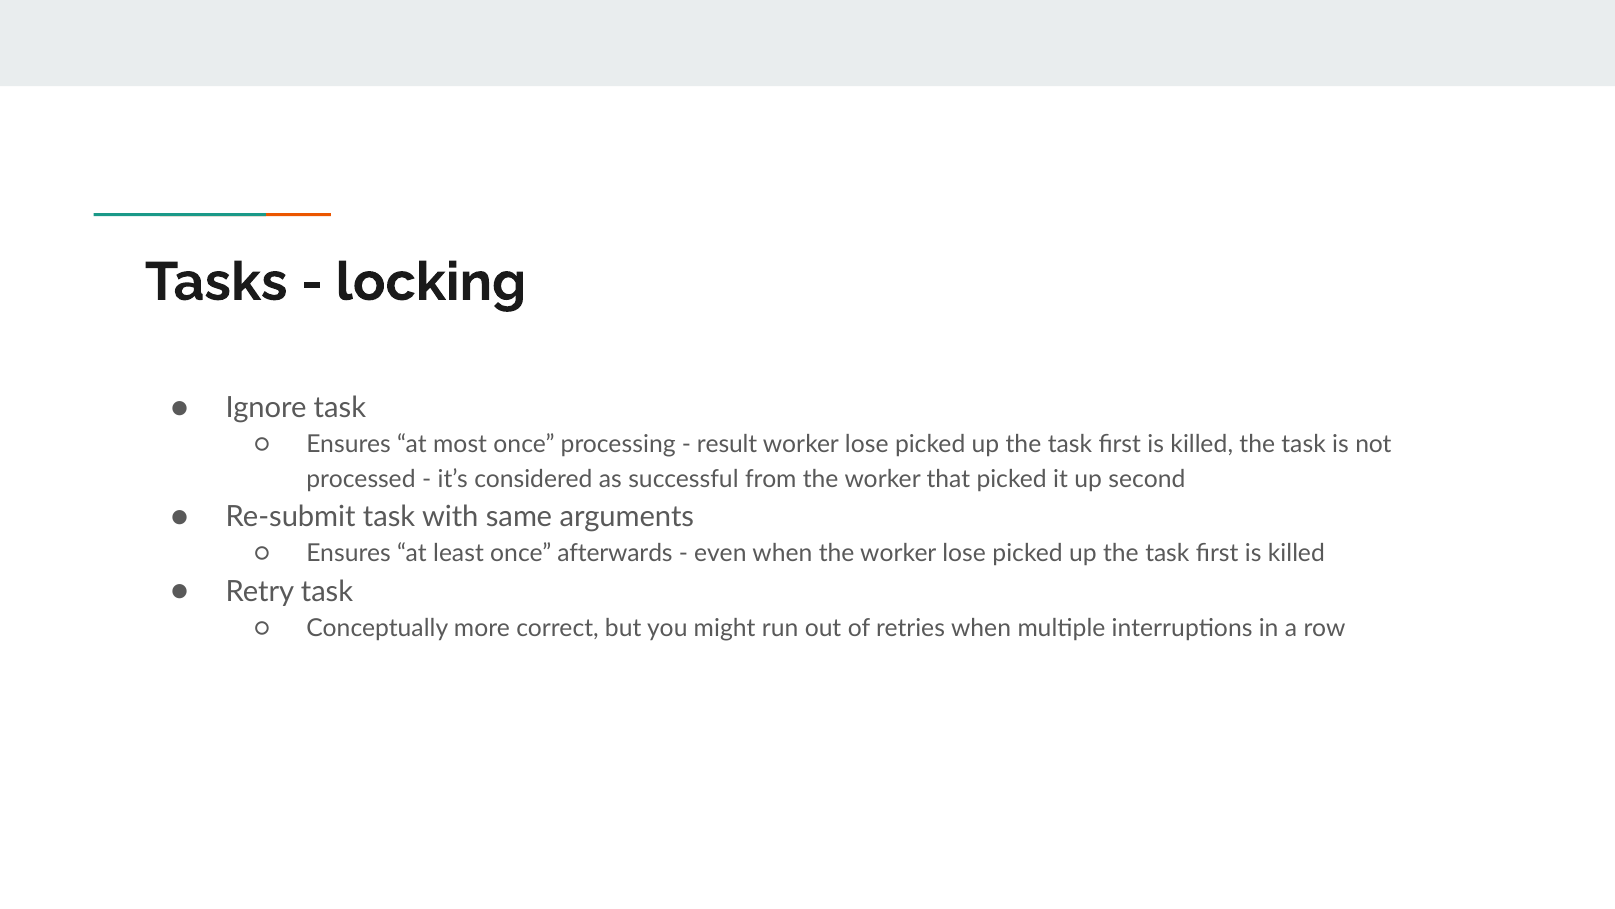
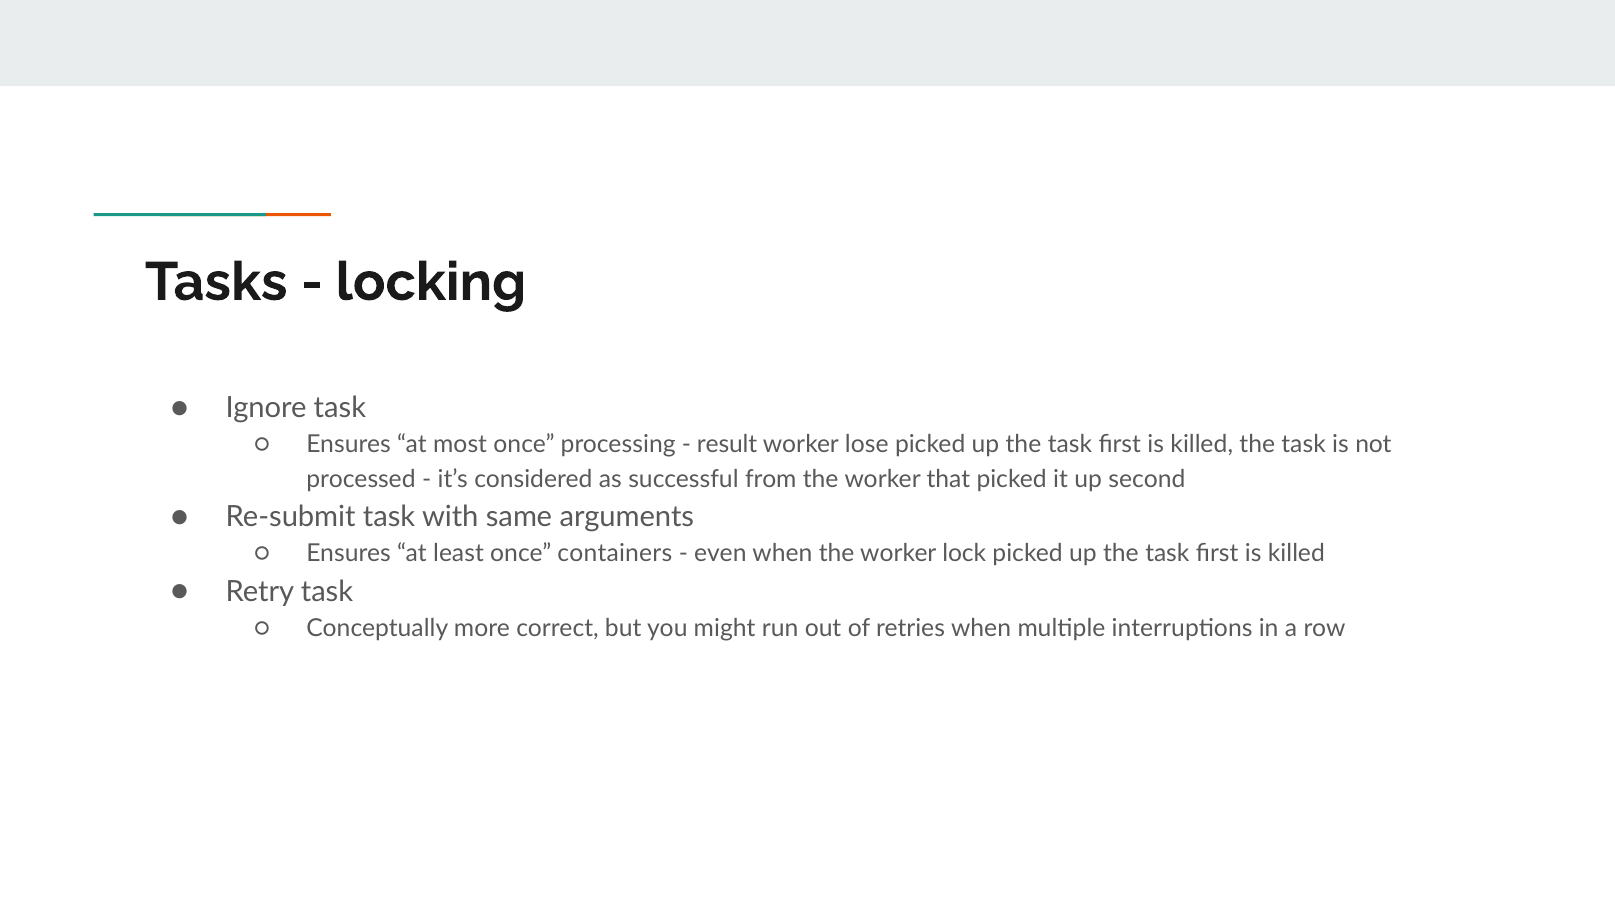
afterwards: afterwards -> containers (615, 553)
the worker lose: lose -> lock (964, 553)
